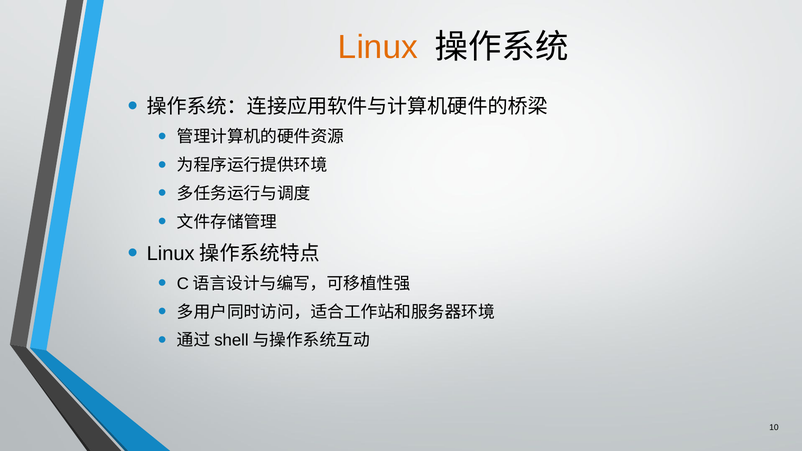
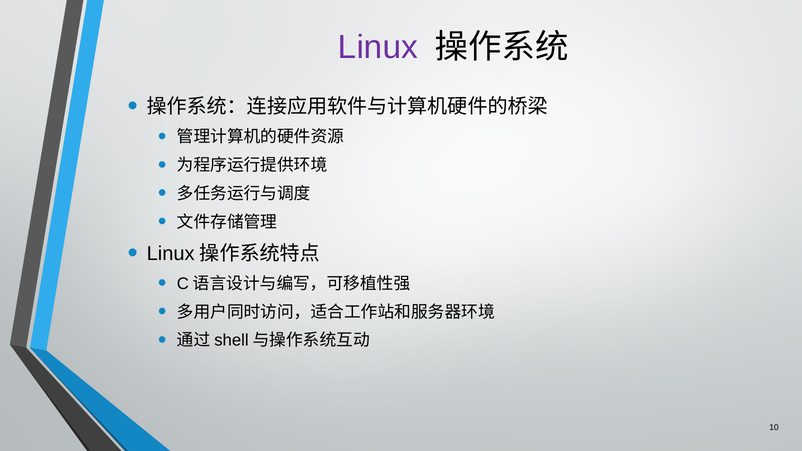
Linux colour: orange -> purple (378, 47)
